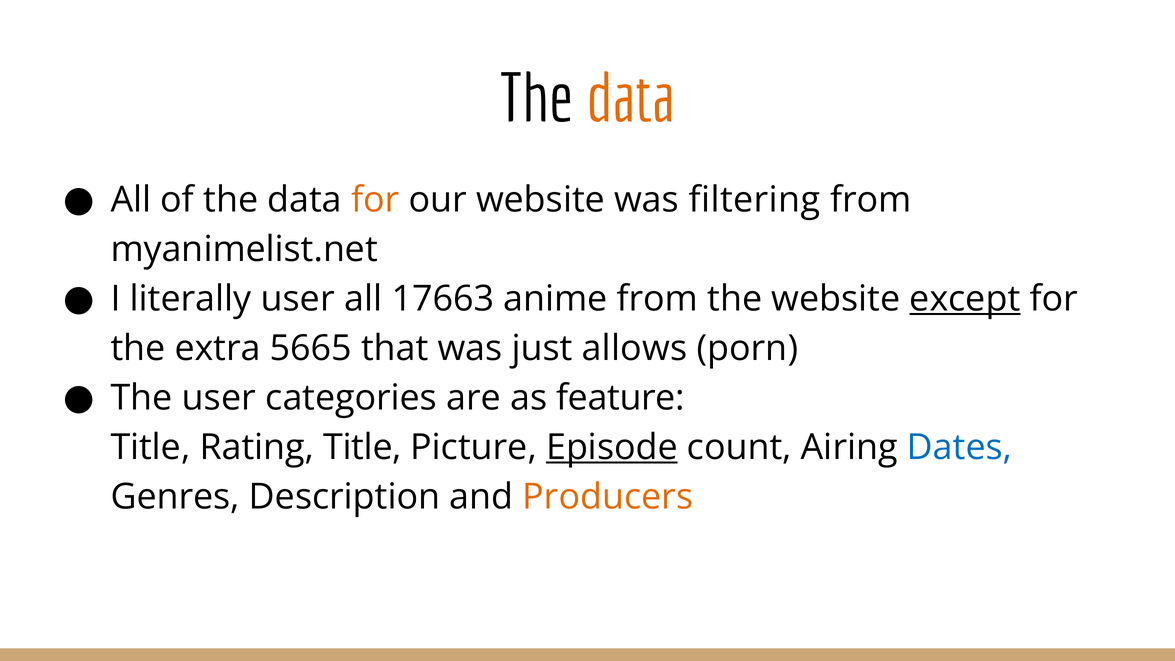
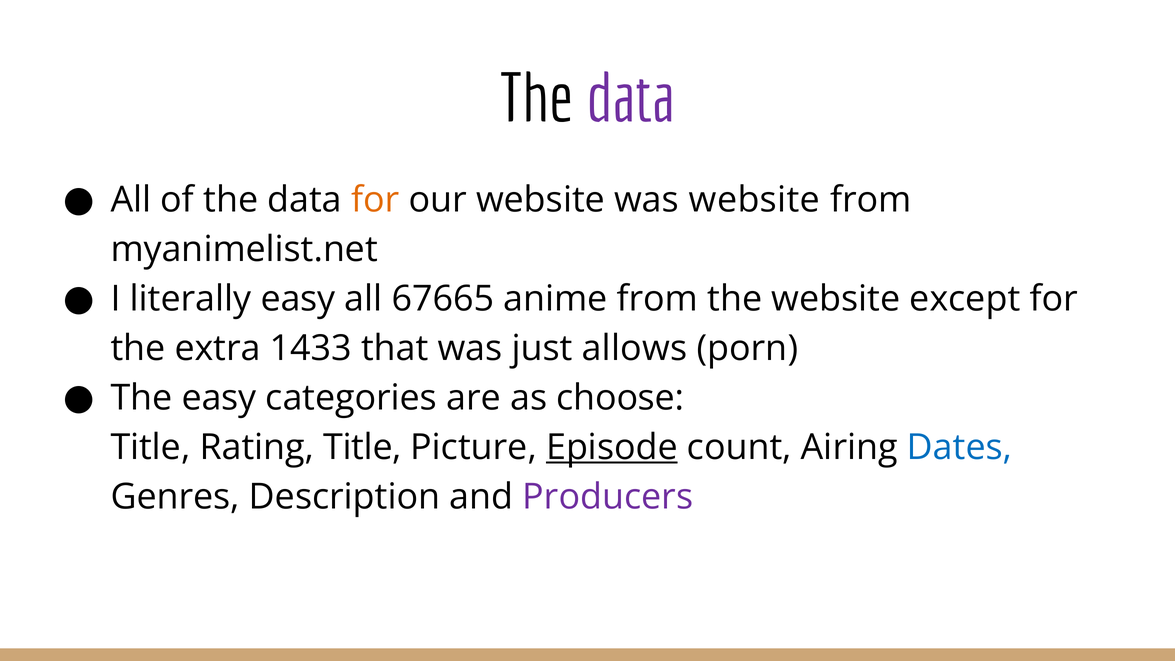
data colour: orange -> purple (631, 99)
was filtering: filtering -> website (754, 200)
literally user: user -> easy (298, 299)
17663: 17663 -> 67665 (443, 299)
except underline: present -> none (965, 299)
5665: 5665 -> 1433 (311, 348)
The user: user -> easy (219, 398)
feature: feature -> choose (620, 398)
Producers colour: orange -> purple (608, 497)
